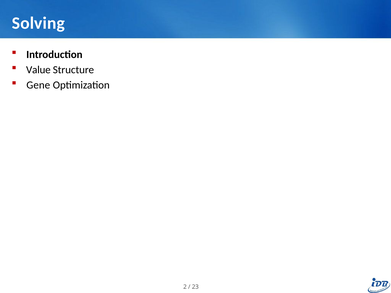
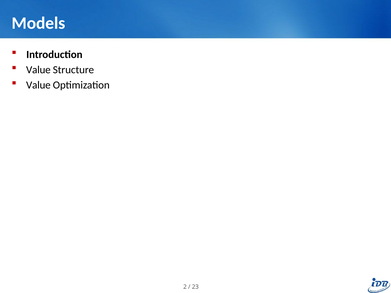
Solving: Solving -> Models (38, 23)
Gene: Gene -> Value (38, 85)
